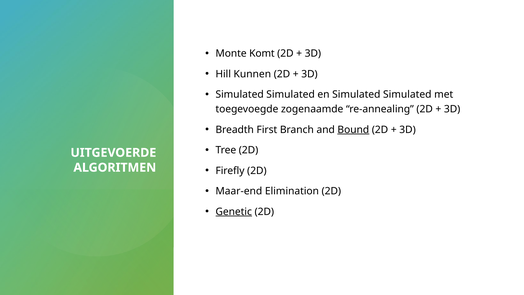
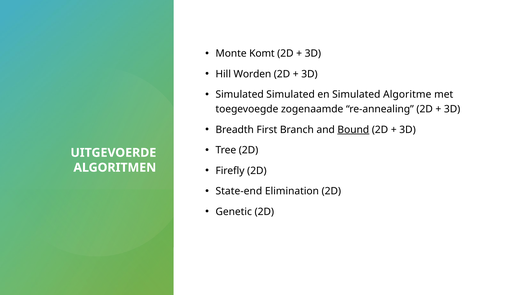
Kunnen: Kunnen -> Worden (252, 74)
en Simulated Simulated: Simulated -> Algoritme (407, 94)
Maar-end: Maar-end -> State-end (239, 191)
Genetic underline: present -> none (234, 212)
